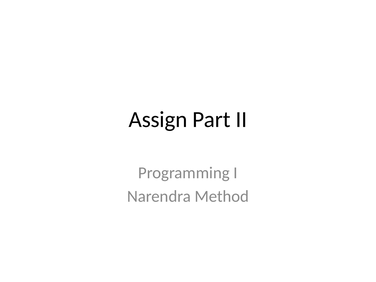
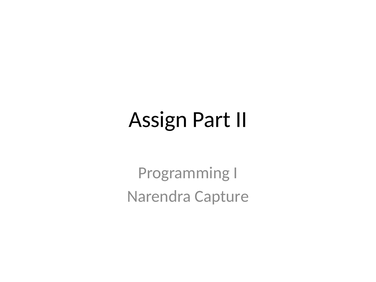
Method: Method -> Capture (222, 196)
